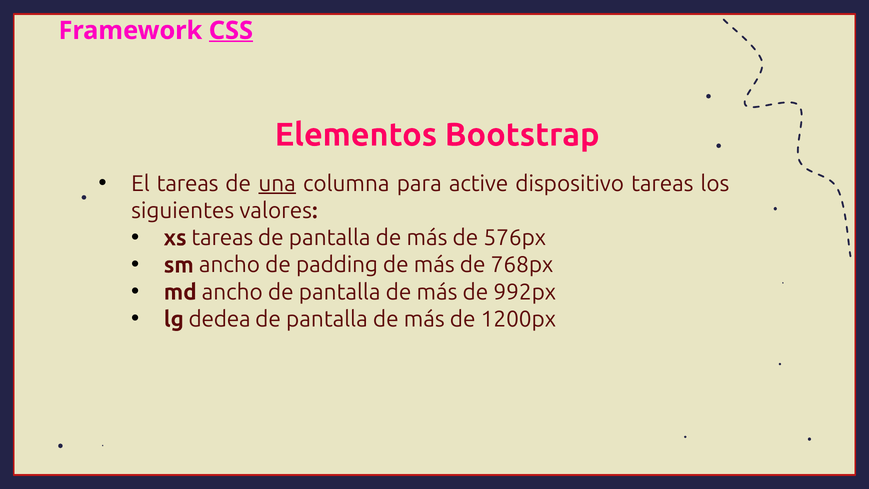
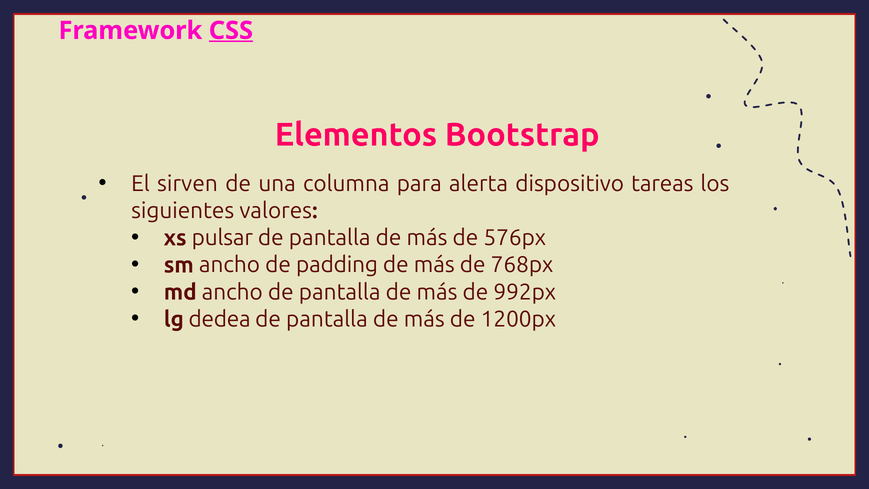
El tareas: tareas -> sirven (187, 184)
una underline: present -> none (277, 184)
active: active -> alerta (479, 184)
xs tareas: tareas -> pulsar (222, 238)
